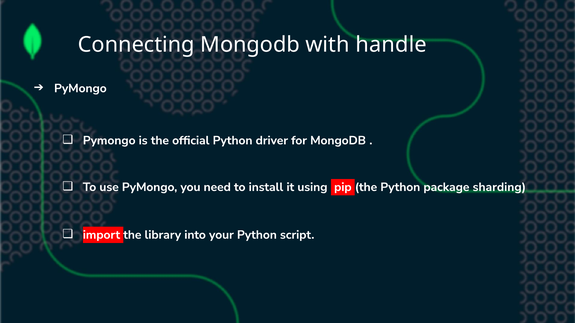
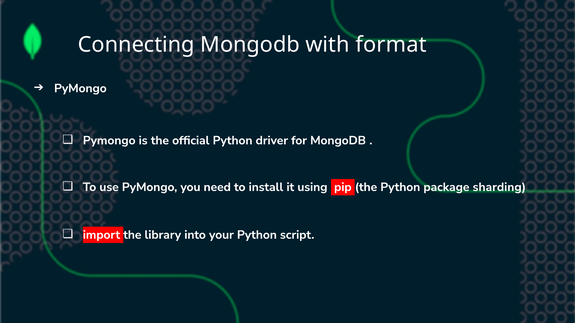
handle: handle -> format (391, 45)
